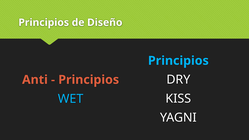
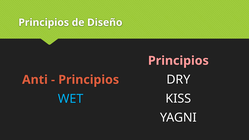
Principios colour: light blue -> pink (178, 61)
